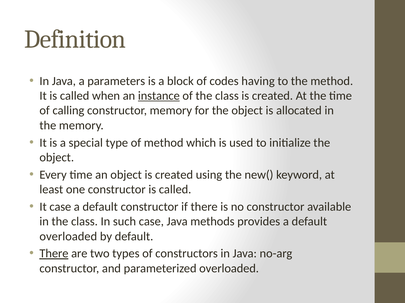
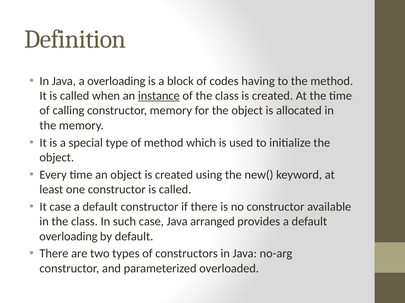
a parameters: parameters -> overloading (116, 81)
methods: methods -> arranged (213, 222)
overloaded: overloaded -> overloading (68, 237)
There underline: present -> none (54, 254)
